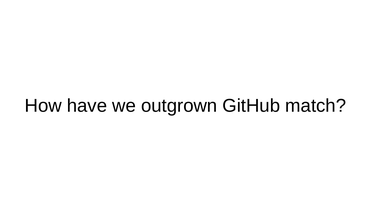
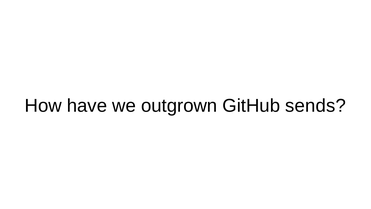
match: match -> sends (316, 106)
